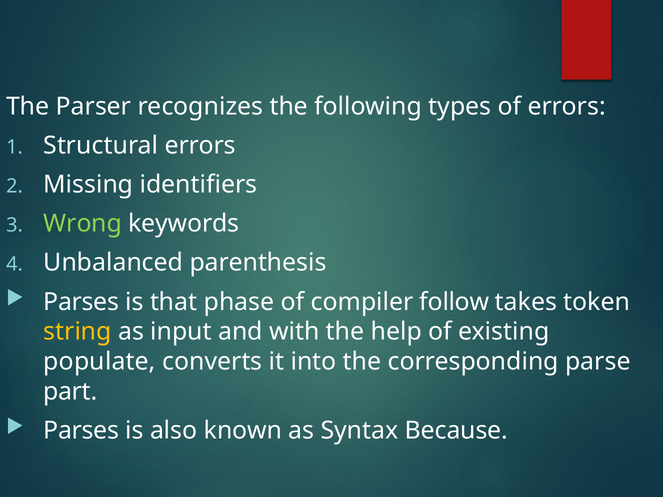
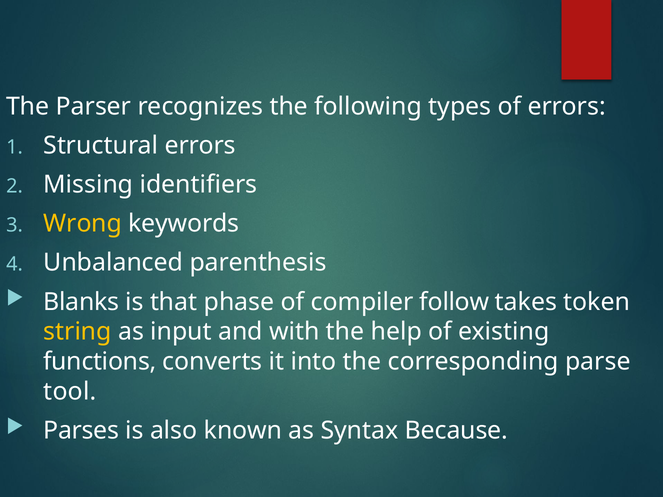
Wrong colour: light green -> yellow (83, 224)
Parses: Parses -> Blanks (81, 302)
populate: populate -> functions (100, 362)
part: part -> tool (70, 392)
